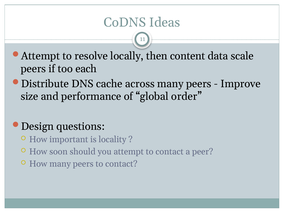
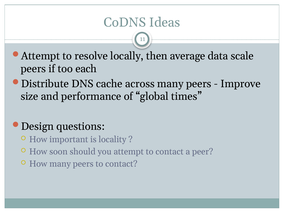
content: content -> average (188, 56)
order: order -> times (186, 96)
